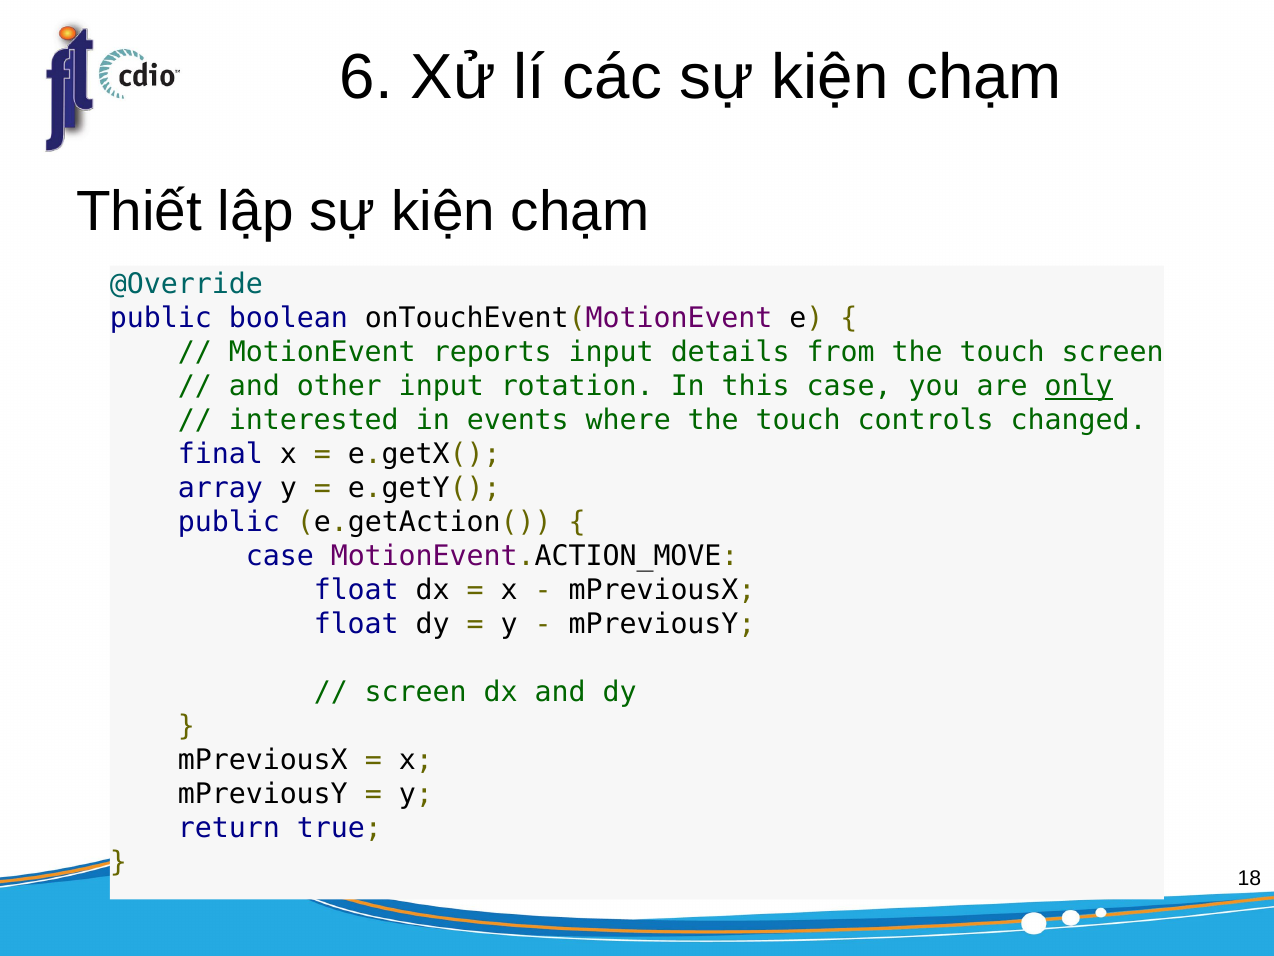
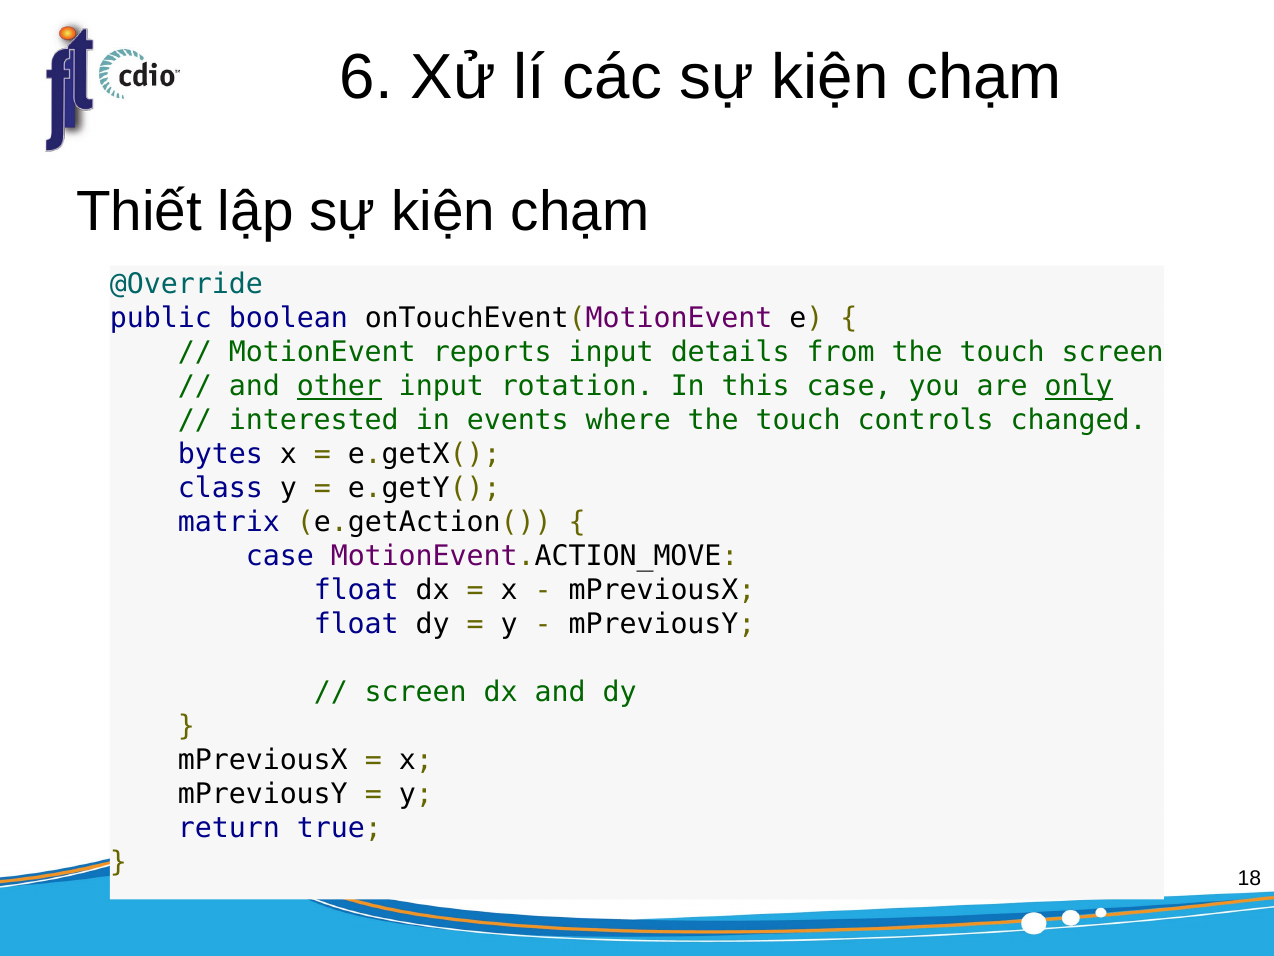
other underline: none -> present (339, 386)
final: final -> bytes (220, 454)
array: array -> class (220, 488)
public: public -> matrix (229, 522)
